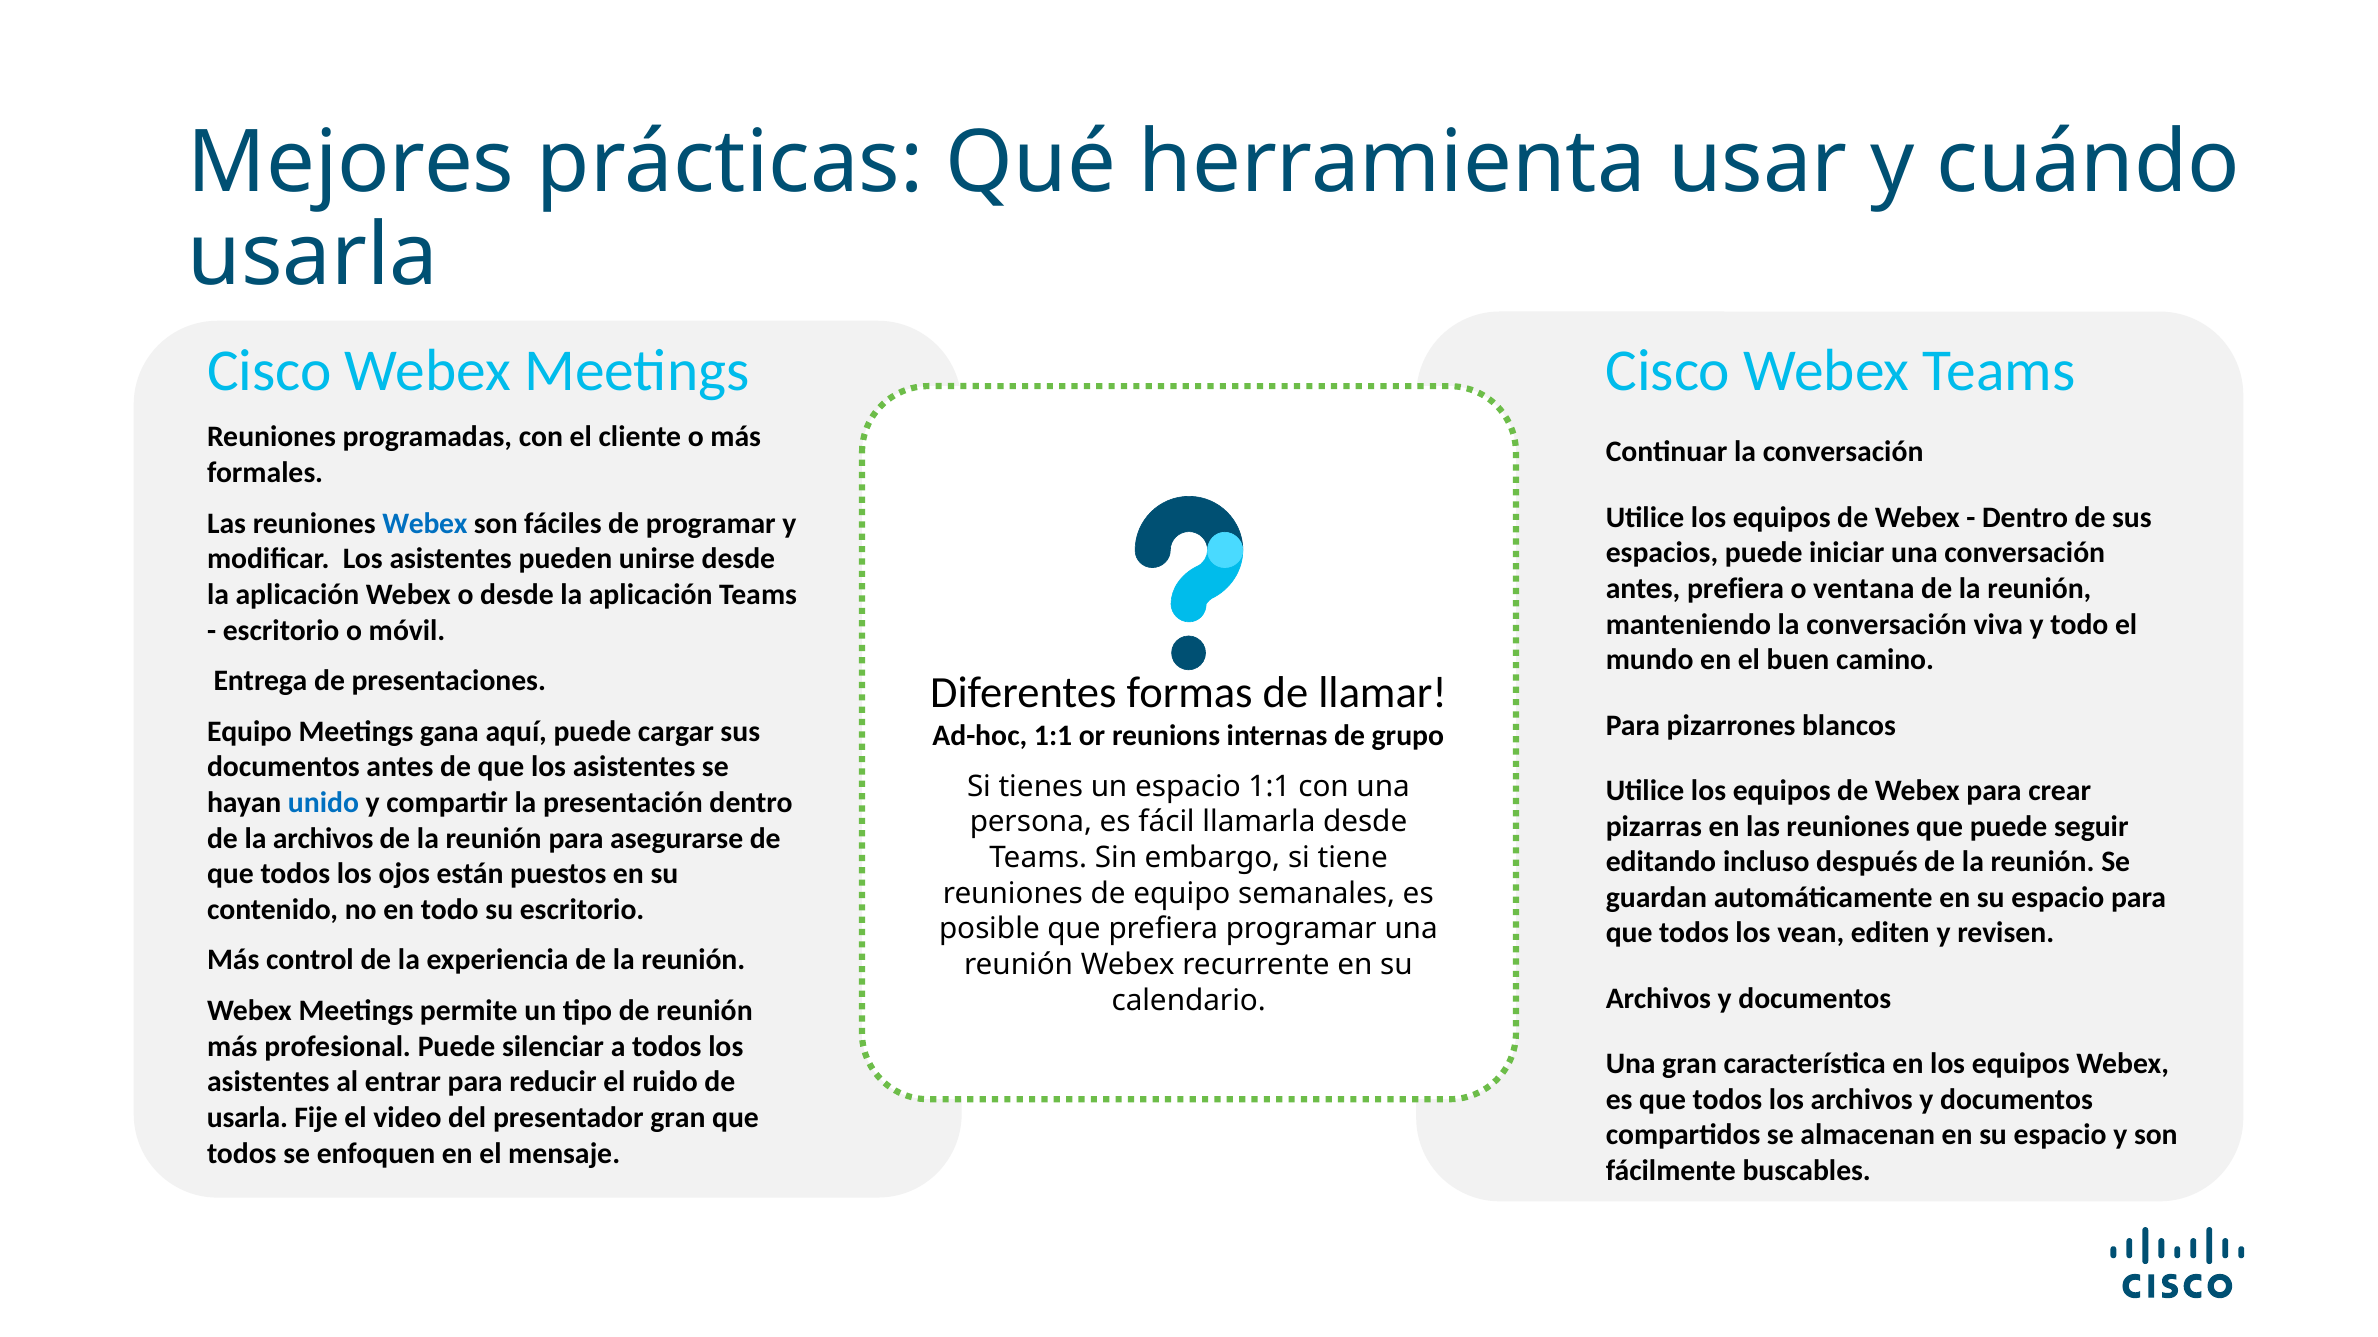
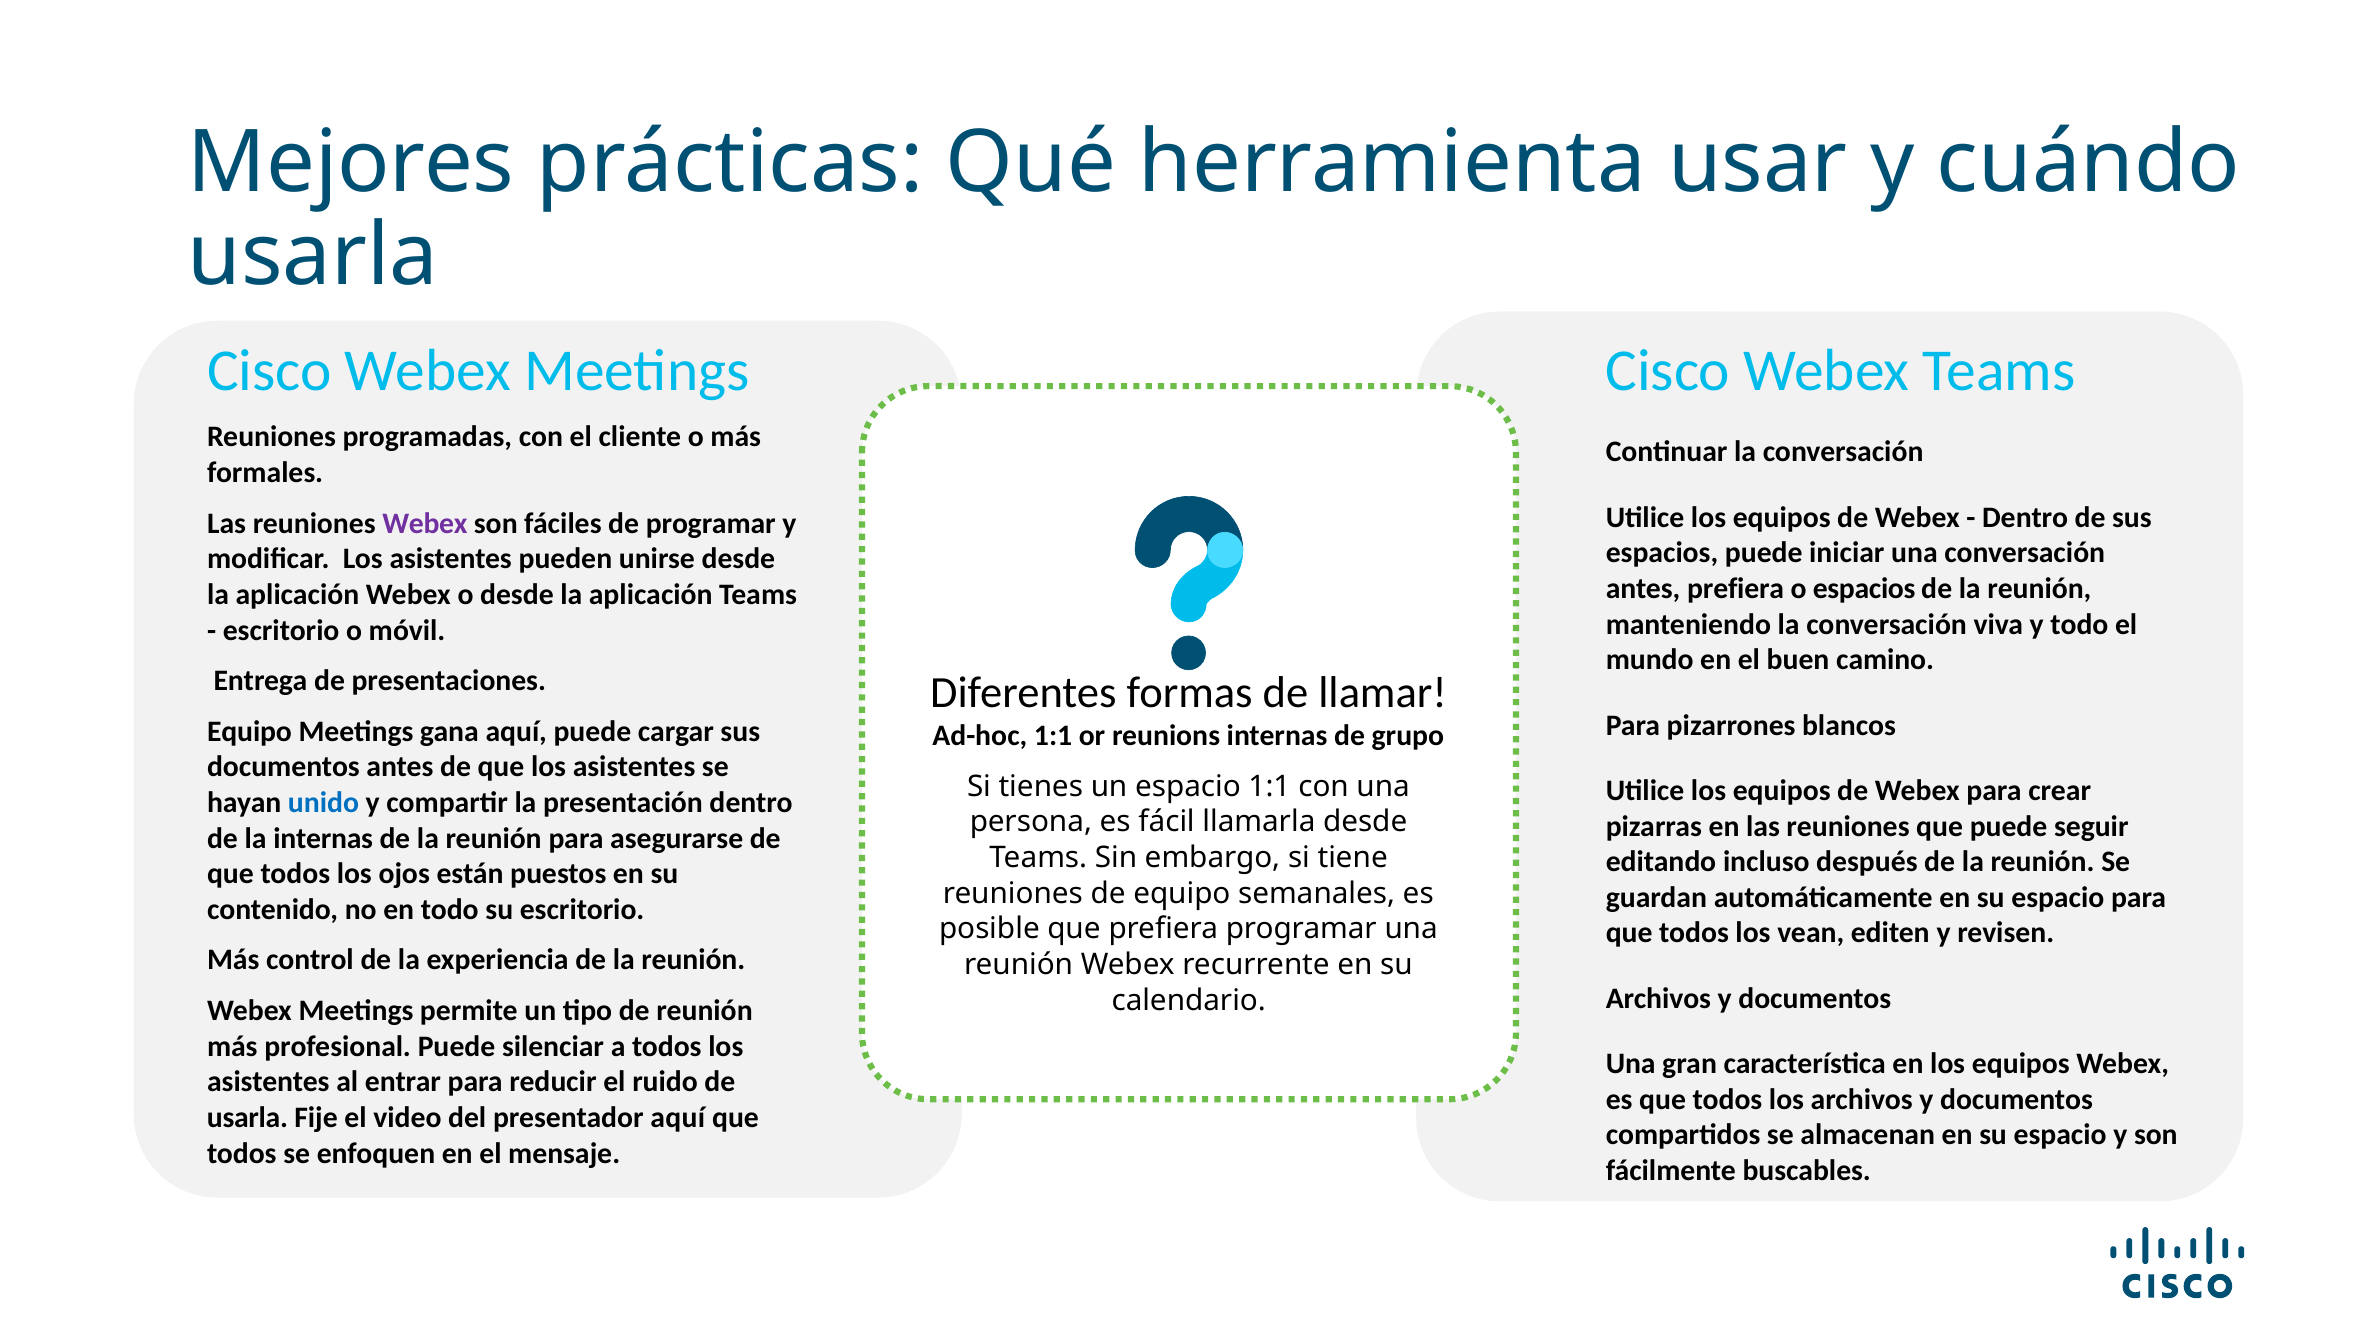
Webex colour: blue -> purple (425, 524)
o ventana: ventana -> espacios (1864, 589)
la archivos: archivos -> internas (323, 839)
presentador gran: gran -> aquí (678, 1118)
